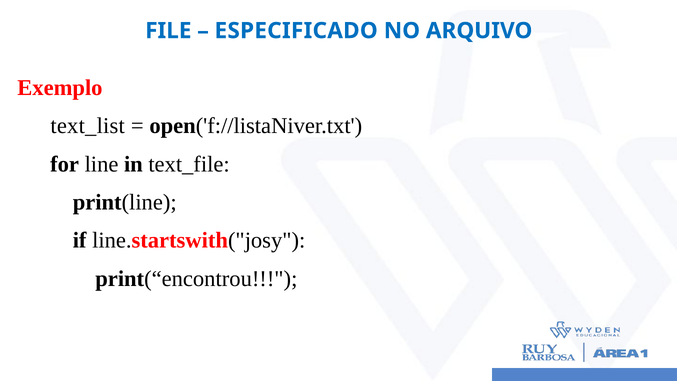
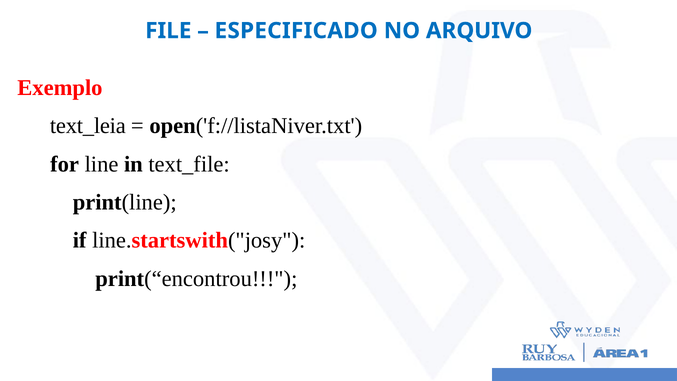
text_list: text_list -> text_leia (88, 126)
